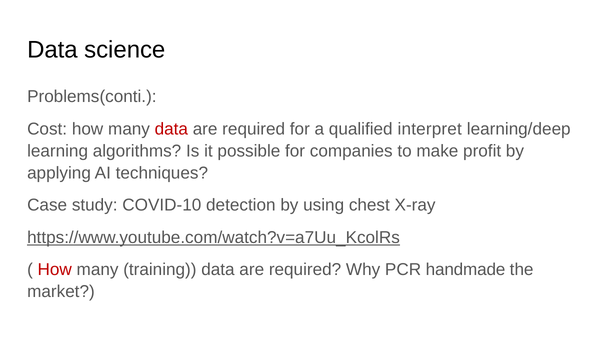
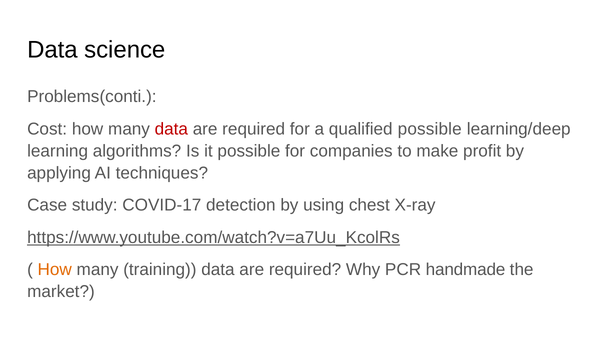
qualified interpret: interpret -> possible (430, 129)
COVID-10: COVID-10 -> COVID-17 (162, 205)
How colour: red -> orange (55, 269)
